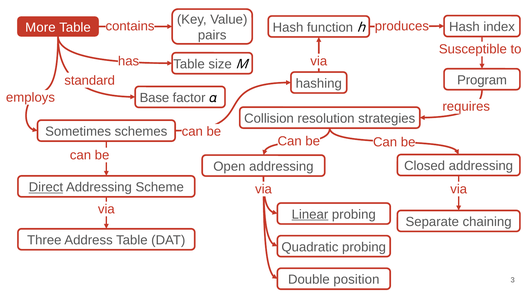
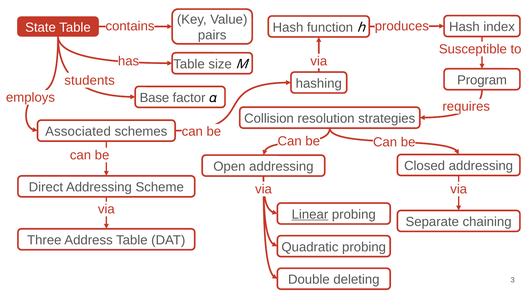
More: More -> State (41, 27)
standard: standard -> students (90, 80)
Sometimes: Sometimes -> Associated (78, 132)
Direct underline: present -> none (46, 188)
position: position -> deleting (356, 280)
